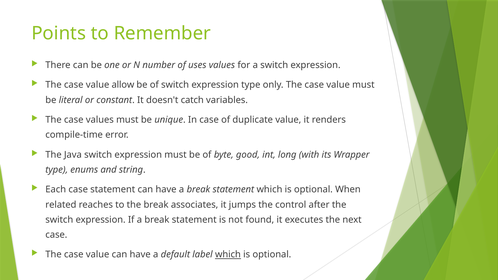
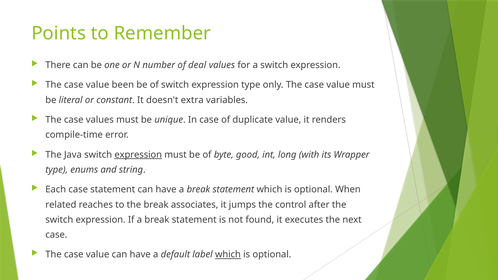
uses: uses -> deal (197, 65)
allow: allow -> been (123, 85)
catch: catch -> extra (192, 100)
expression underline: none -> present (138, 155)
